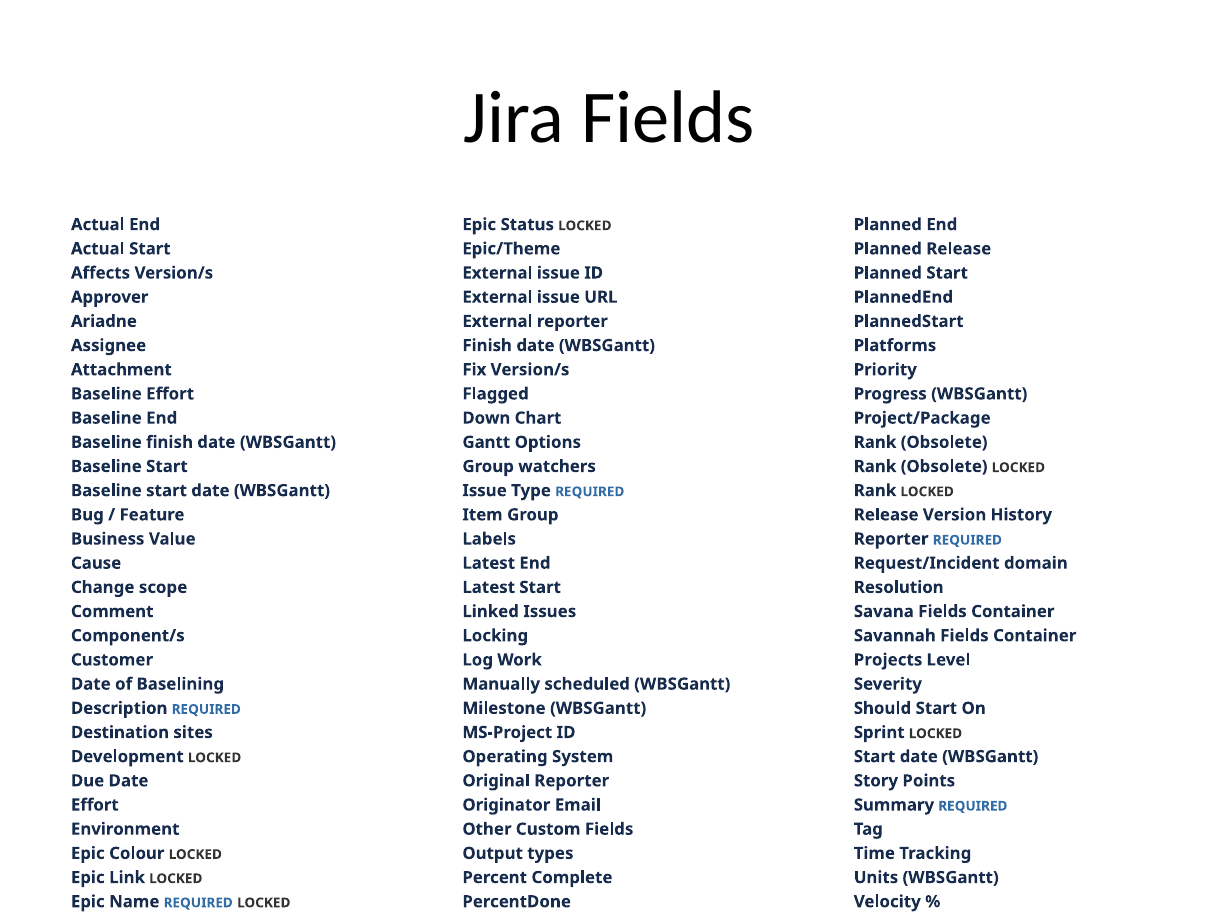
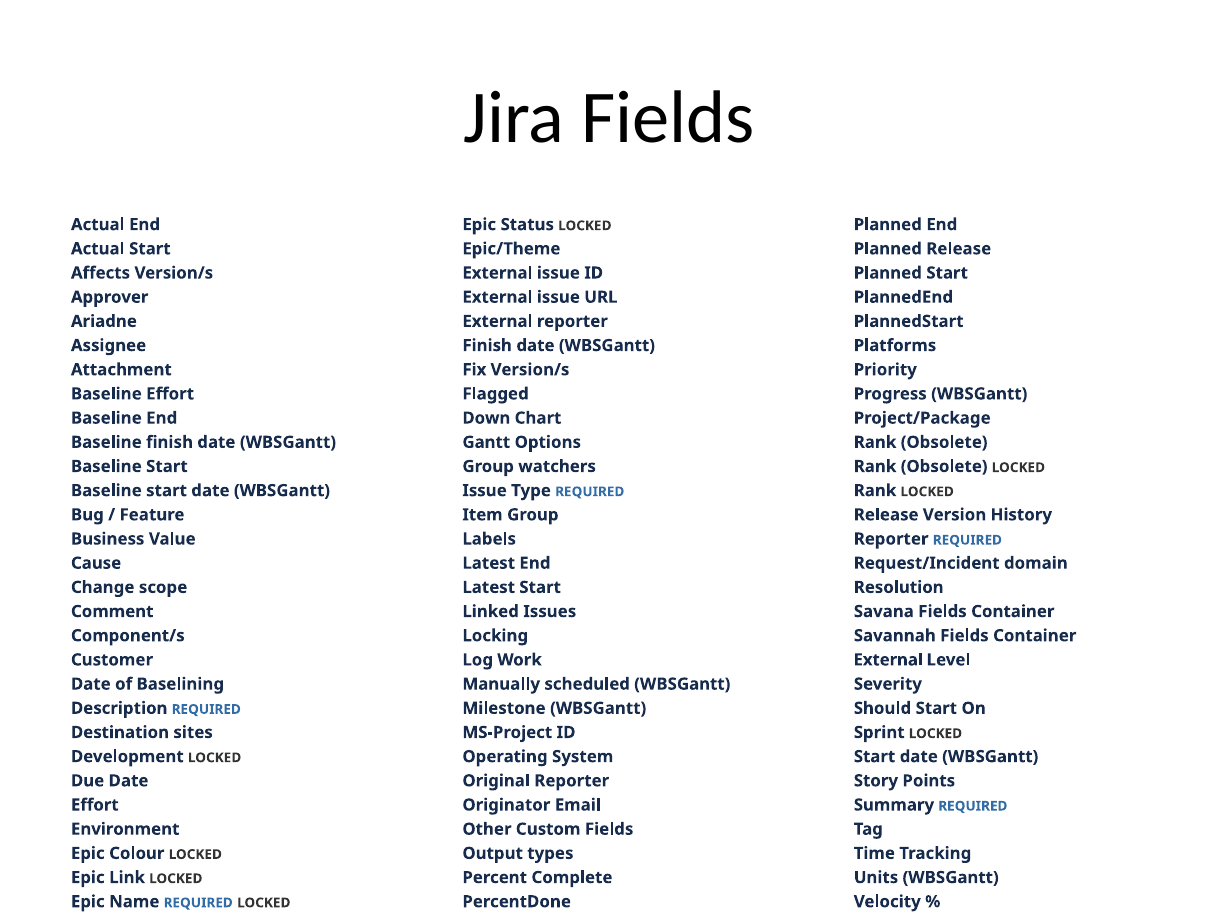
Projects: Projects -> External (888, 660)
